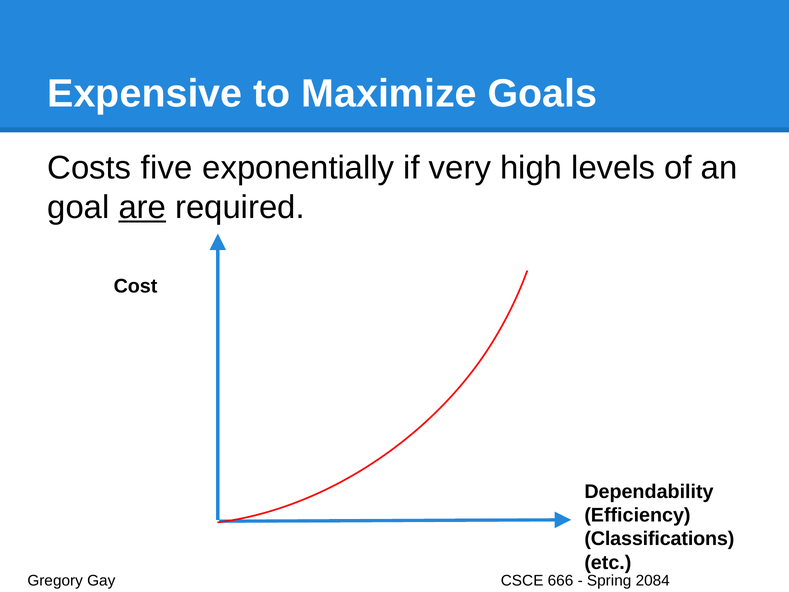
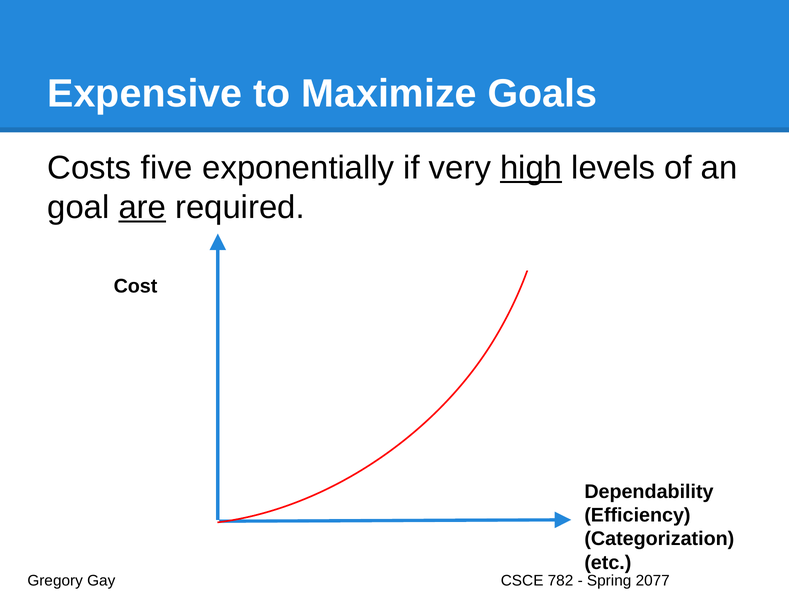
high underline: none -> present (531, 168)
Classifications: Classifications -> Categorization (659, 539)
666: 666 -> 782 (561, 580)
2084: 2084 -> 2077 (653, 580)
